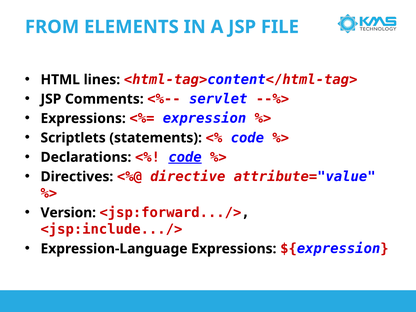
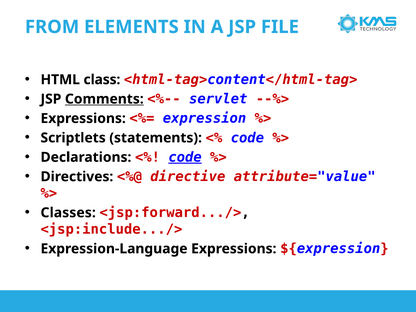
lines: lines -> class (102, 80)
Comments underline: none -> present (104, 99)
Version: Version -> Classes (68, 213)
